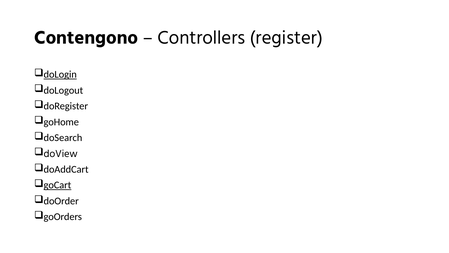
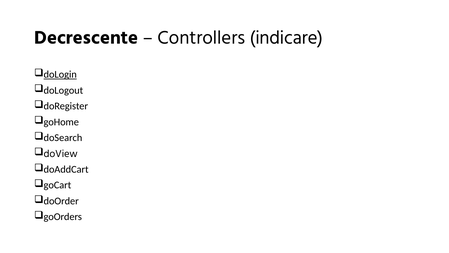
Contengono: Contengono -> Decrescente (86, 38)
register: register -> indicare (286, 38)
goCart underline: present -> none (57, 185)
